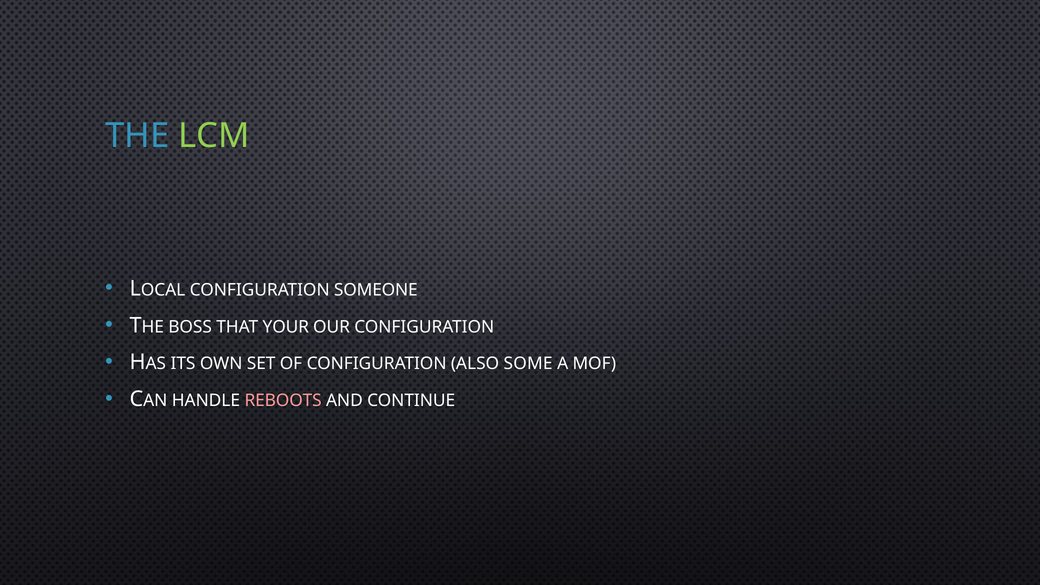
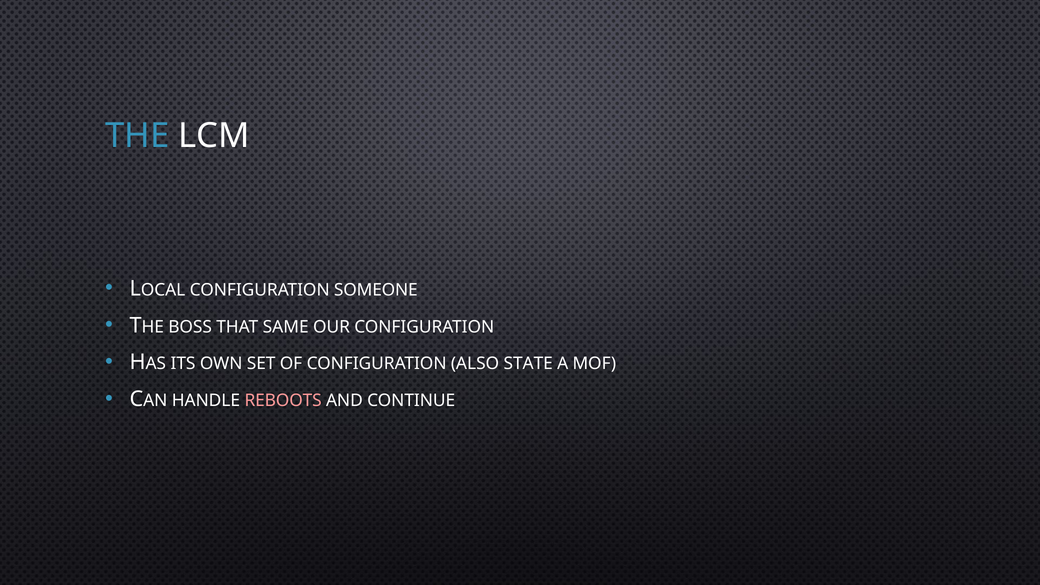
LCM colour: light green -> white (214, 136)
YOUR: YOUR -> SAME (286, 327)
SOME: SOME -> STATE (528, 364)
